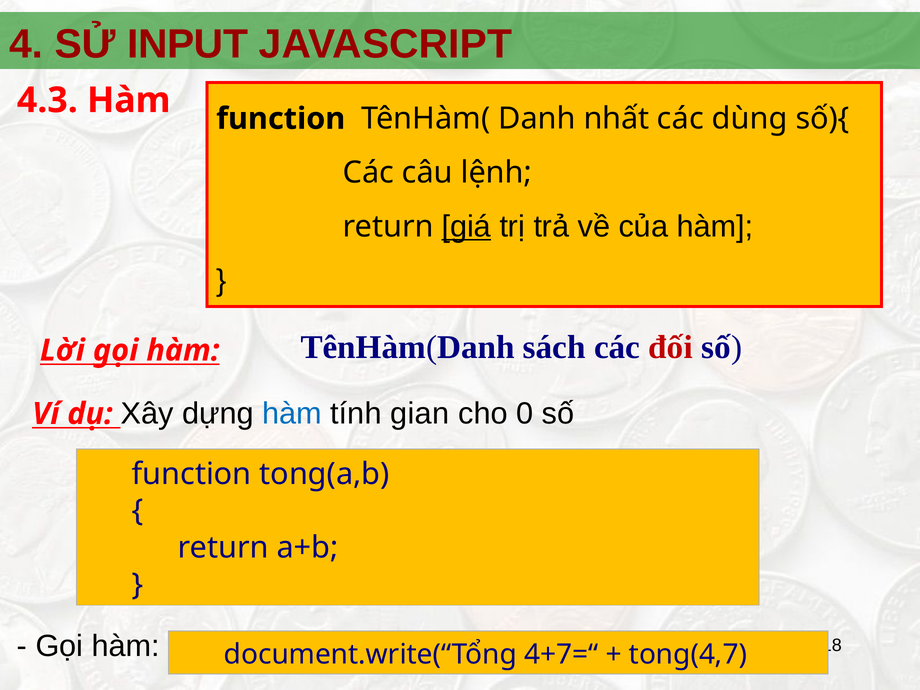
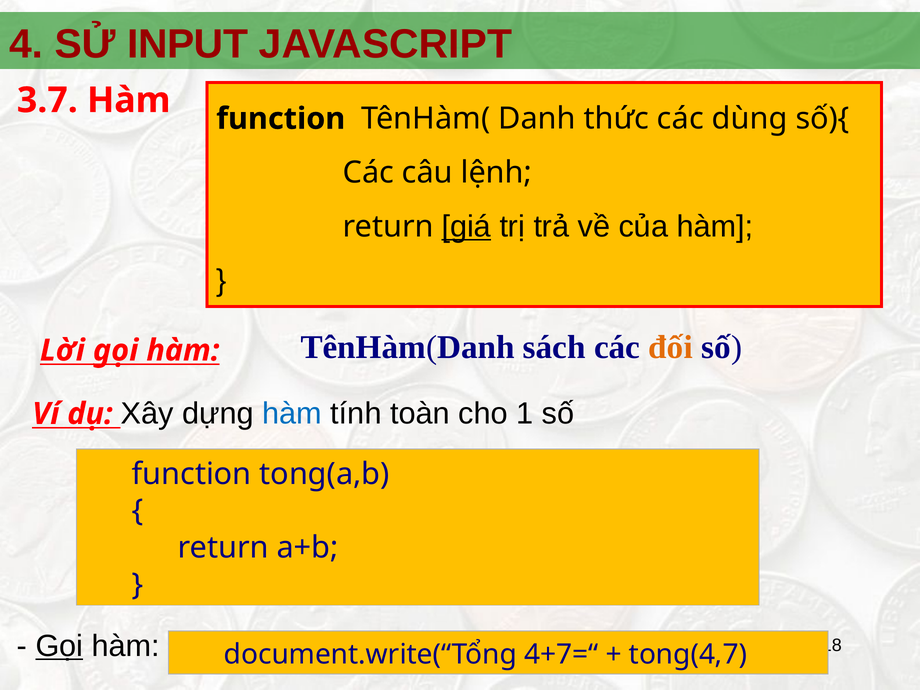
4.3: 4.3 -> 3.7 (47, 100)
nhất: nhất -> thức (616, 119)
đối colour: red -> orange (671, 347)
gian: gian -> toàn (420, 414)
0: 0 -> 1 (525, 414)
Gọi underline: none -> present (59, 646)
